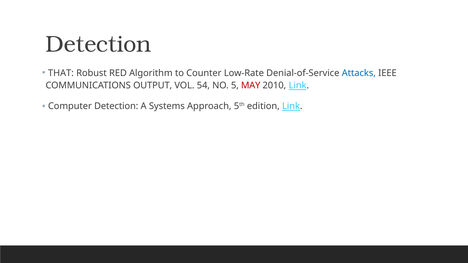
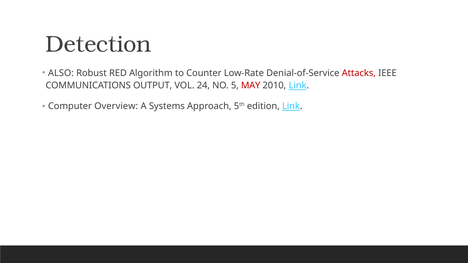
THAT: THAT -> ALSO (61, 73)
Attacks colour: blue -> red (359, 73)
54: 54 -> 24 (203, 85)
Computer Detection: Detection -> Overview (116, 106)
